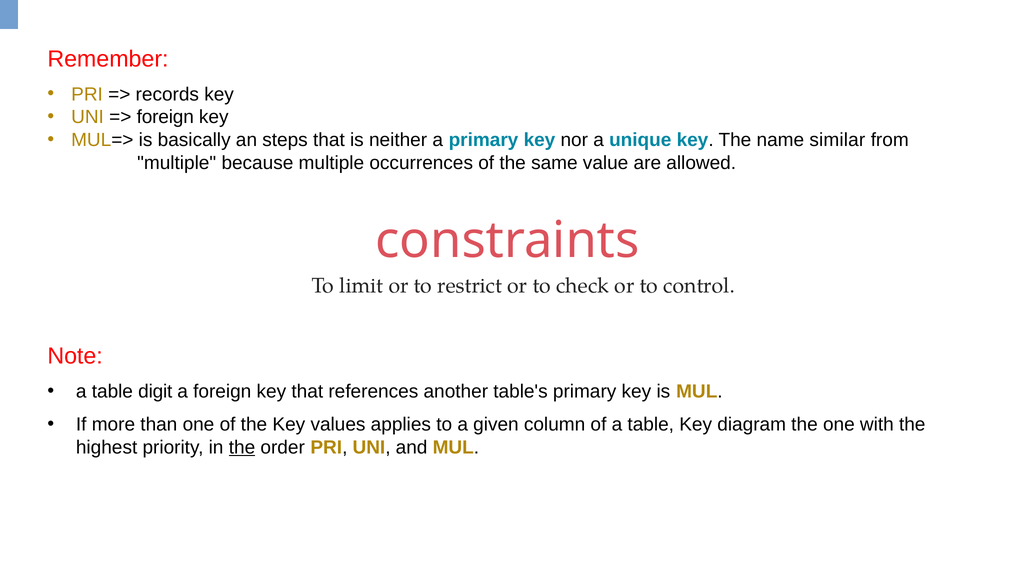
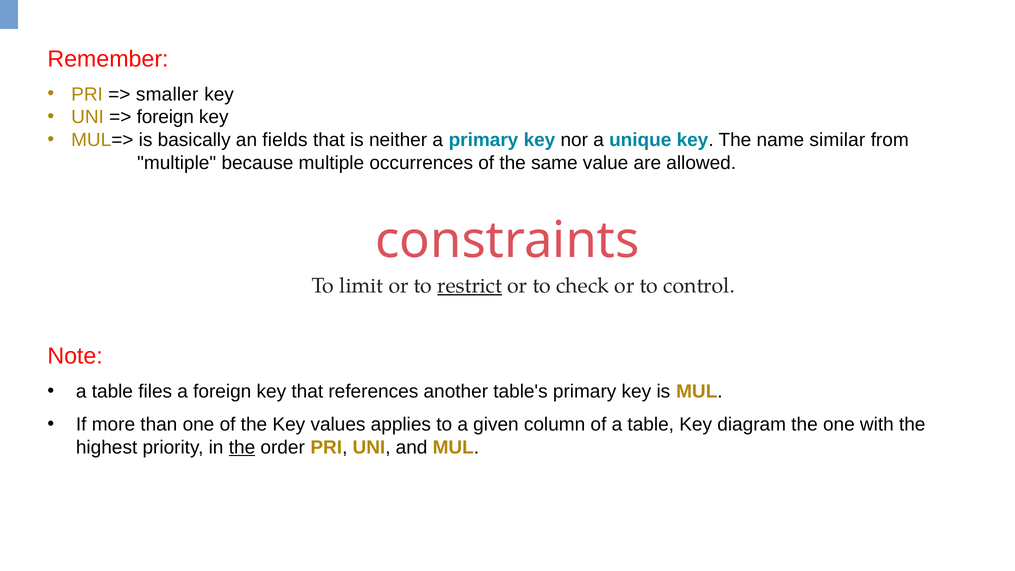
records: records -> smaller (167, 94)
steps: steps -> fields (285, 140)
restrict underline: none -> present (470, 286)
digit: digit -> files (155, 391)
